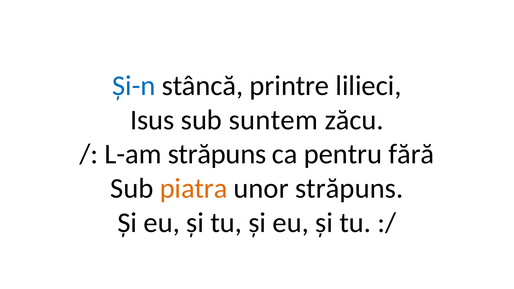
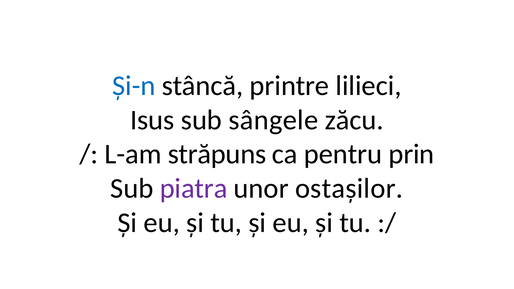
suntem: suntem -> sângele (273, 120)
fără: fără -> prin (411, 154)
piatra colour: orange -> purple (194, 189)
unor străpuns: străpuns -> ostașilor (349, 189)
